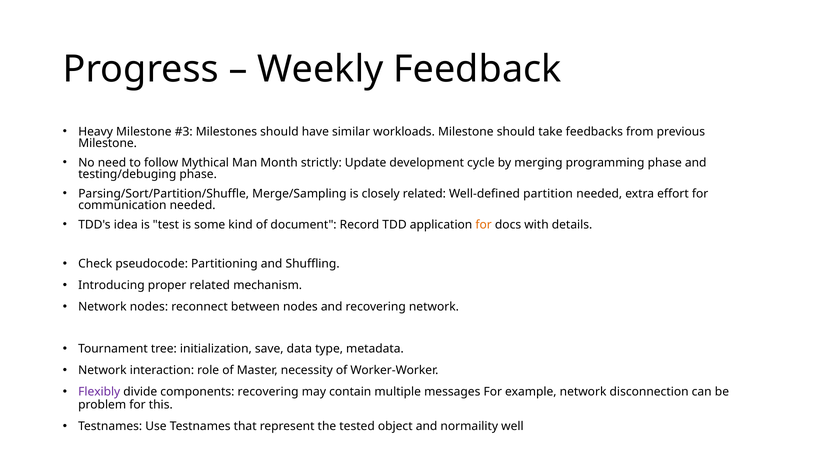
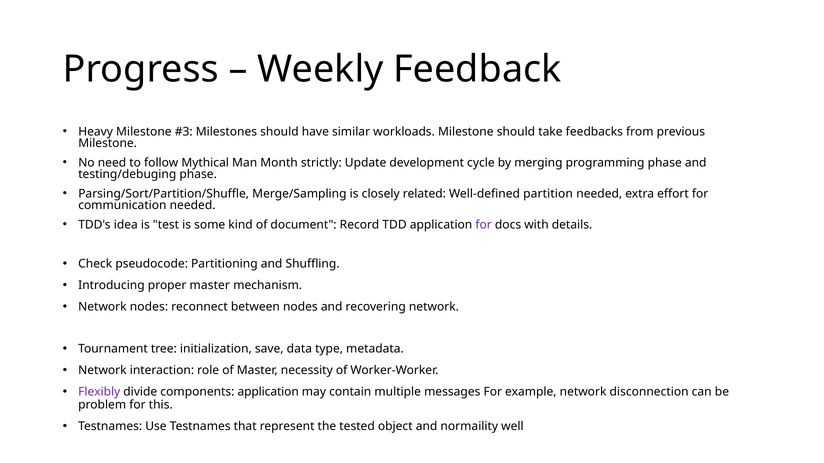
for colour: orange -> purple (484, 225)
proper related: related -> master (210, 285)
components recovering: recovering -> application (268, 392)
